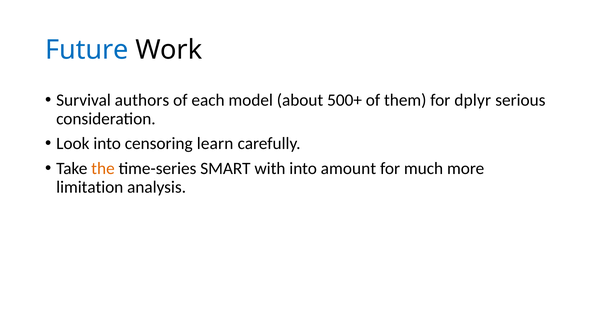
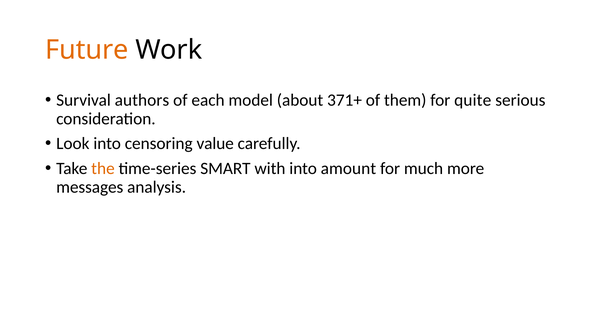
Future colour: blue -> orange (87, 50)
500+: 500+ -> 371+ (345, 100)
dplyr: dplyr -> quite (473, 100)
learn: learn -> value (215, 144)
limitation: limitation -> messages (90, 187)
